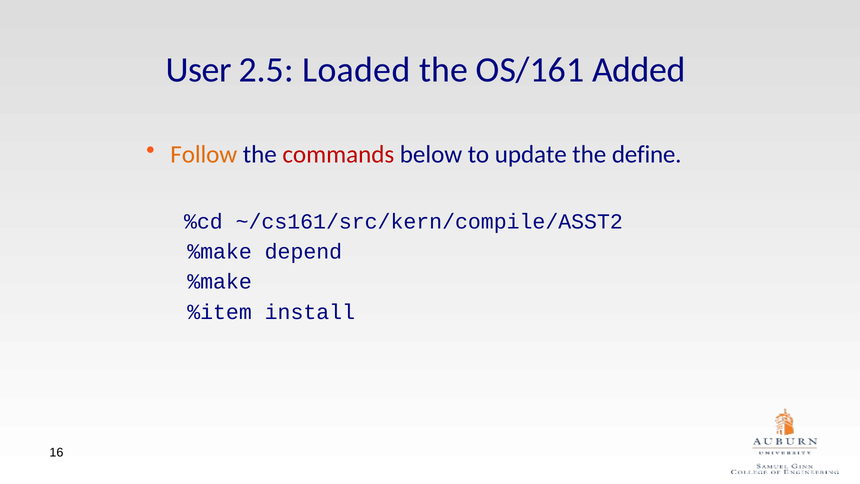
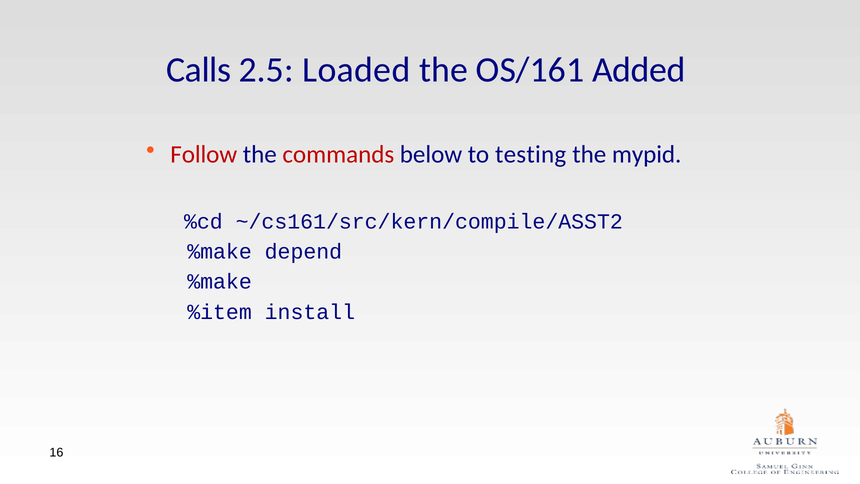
User: User -> Calls (199, 70)
Follow colour: orange -> red (204, 154)
update: update -> testing (531, 154)
define: define -> mypid (647, 154)
